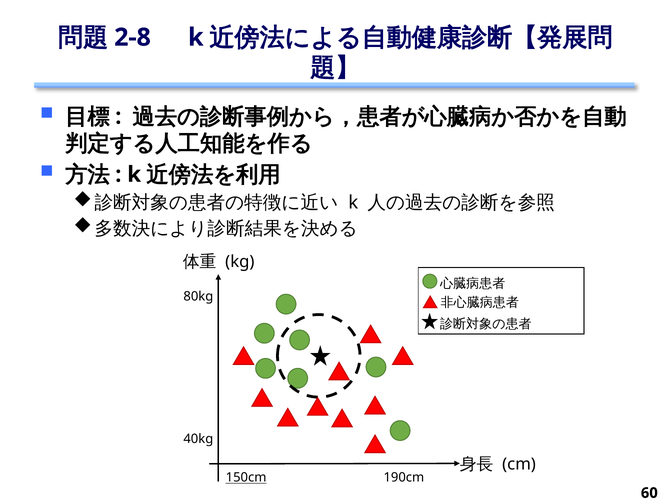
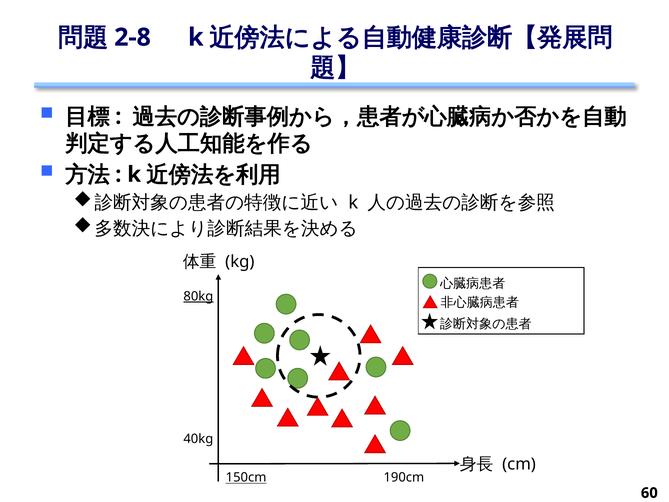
80kg underline: none -> present (198, 296)
